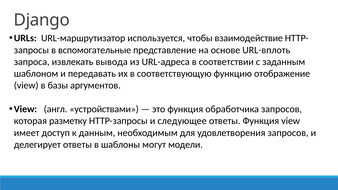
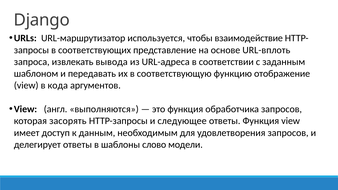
вспомогательные: вспомогательные -> соответствующих (95, 50)
базы: базы -> кода (58, 86)
устройствами: устройствами -> выполняются (104, 109)
разметку: разметку -> засорять (68, 121)
могут: могут -> слово (154, 145)
